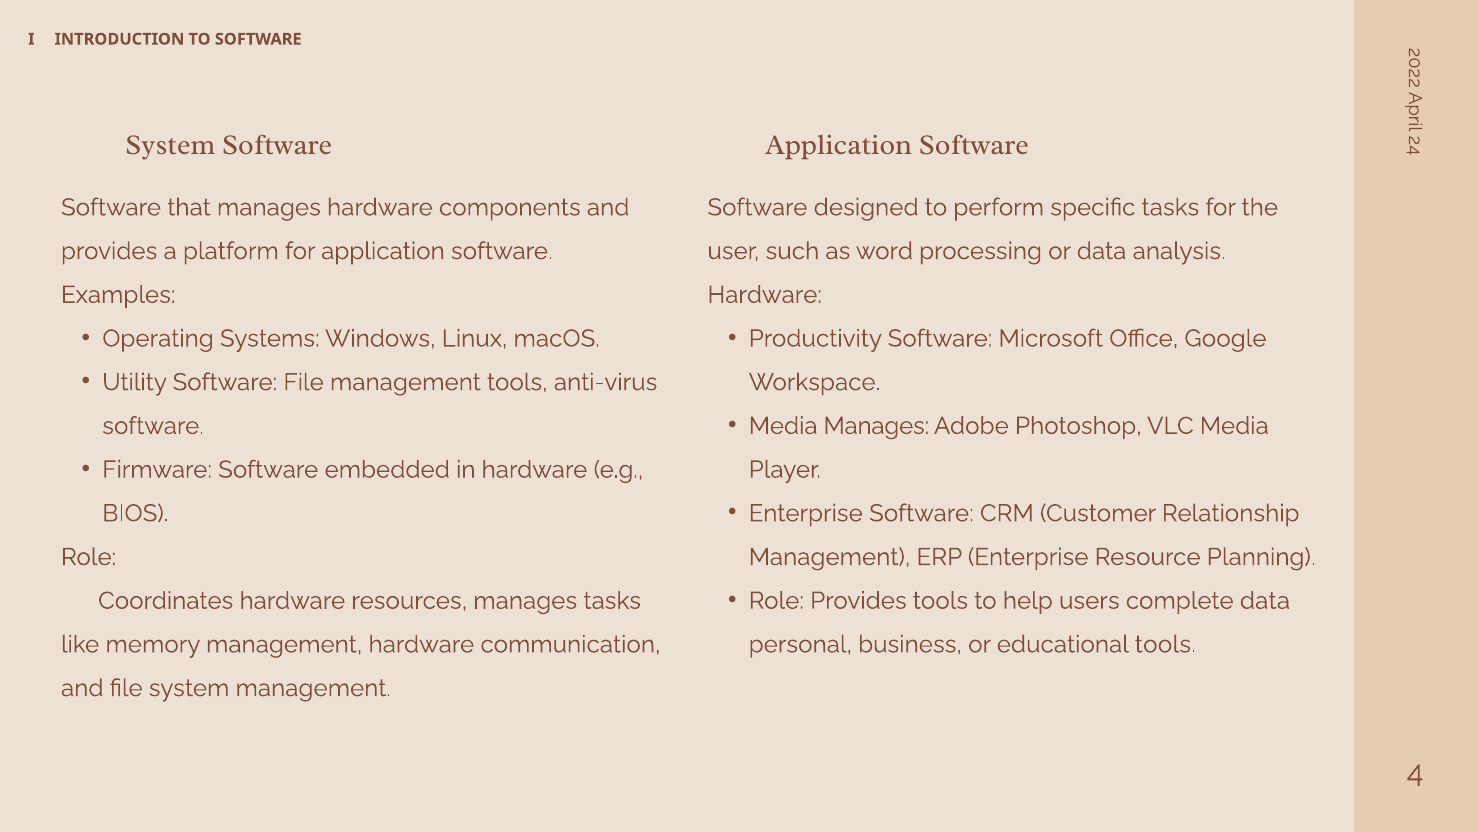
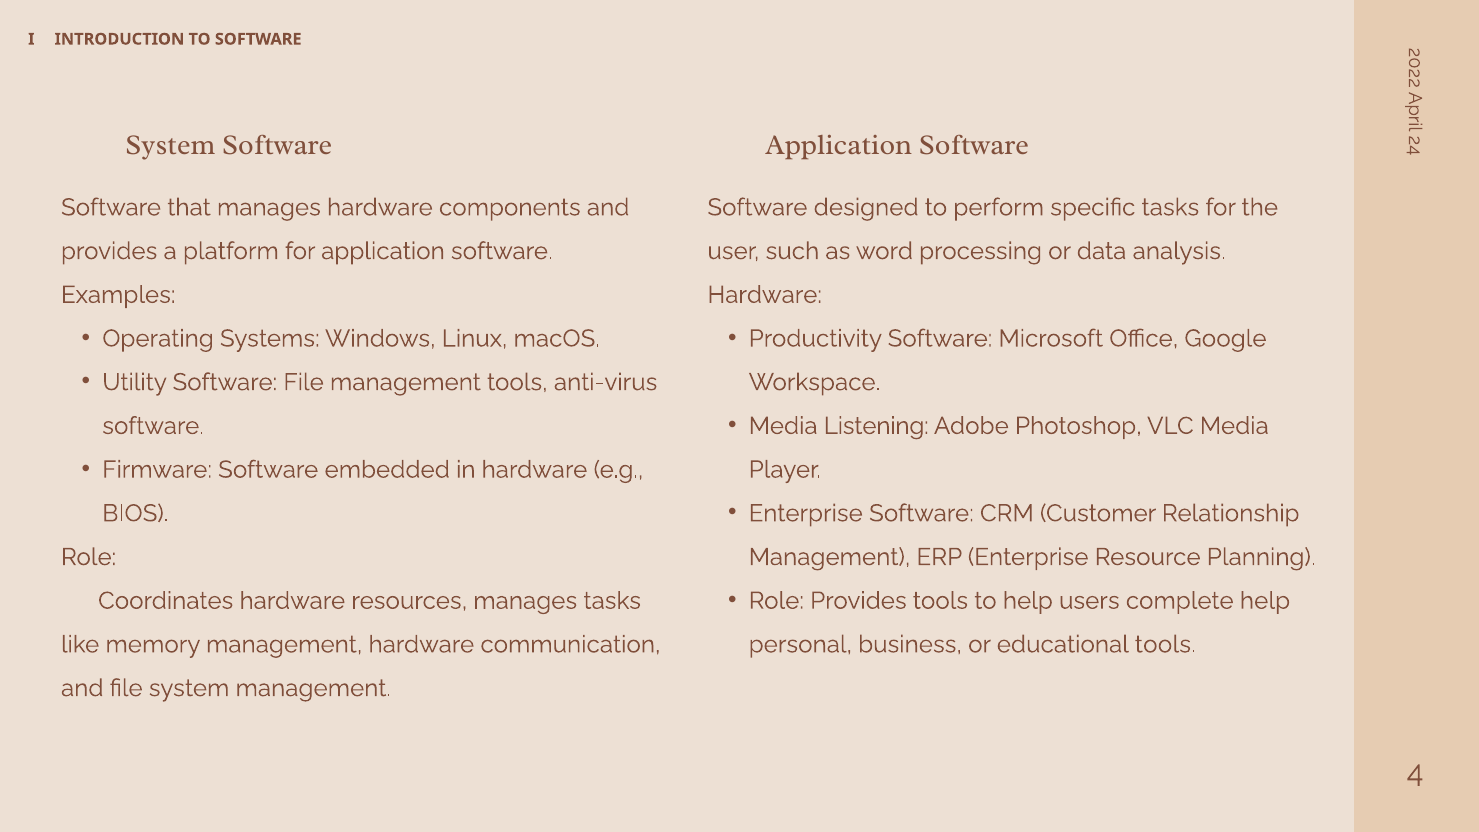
Media Manages: Manages -> Listening (876, 426)
complete data: data -> help (1265, 601)
